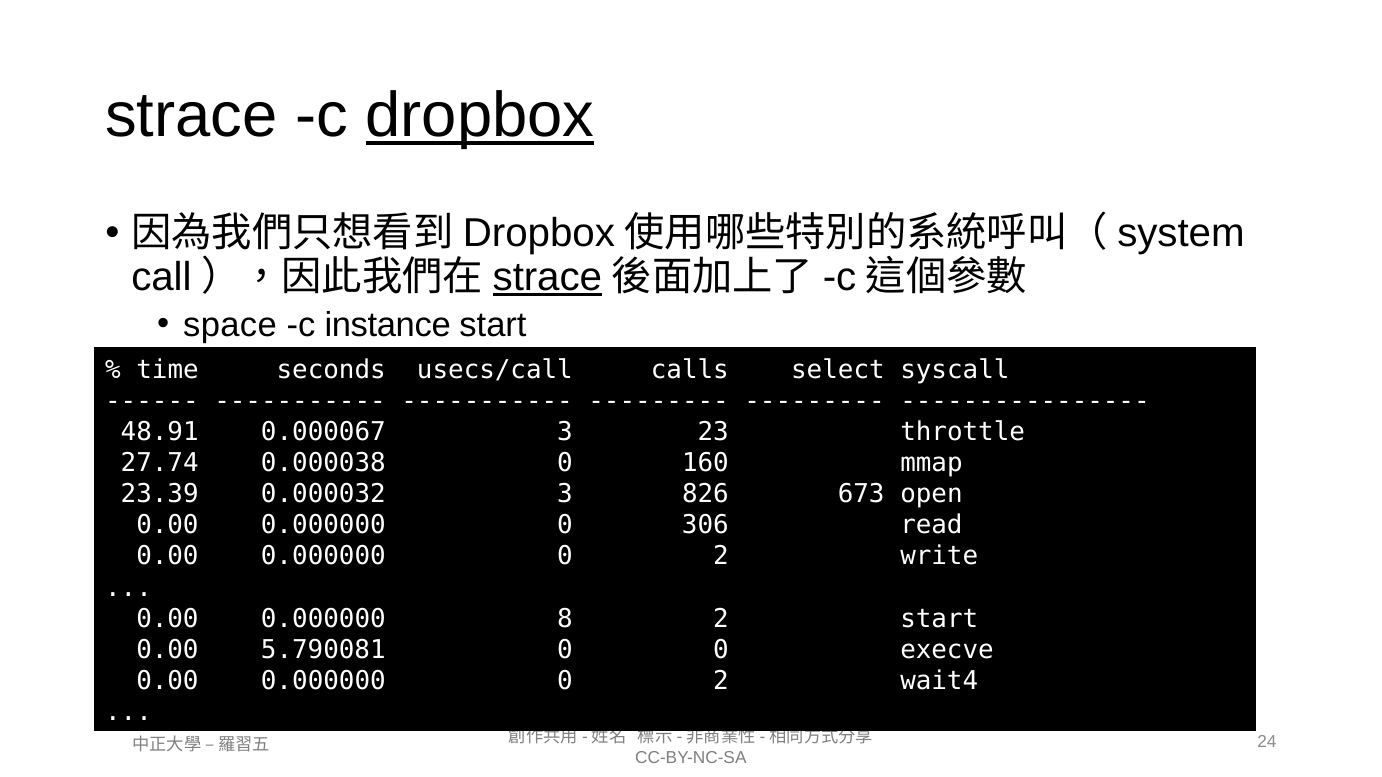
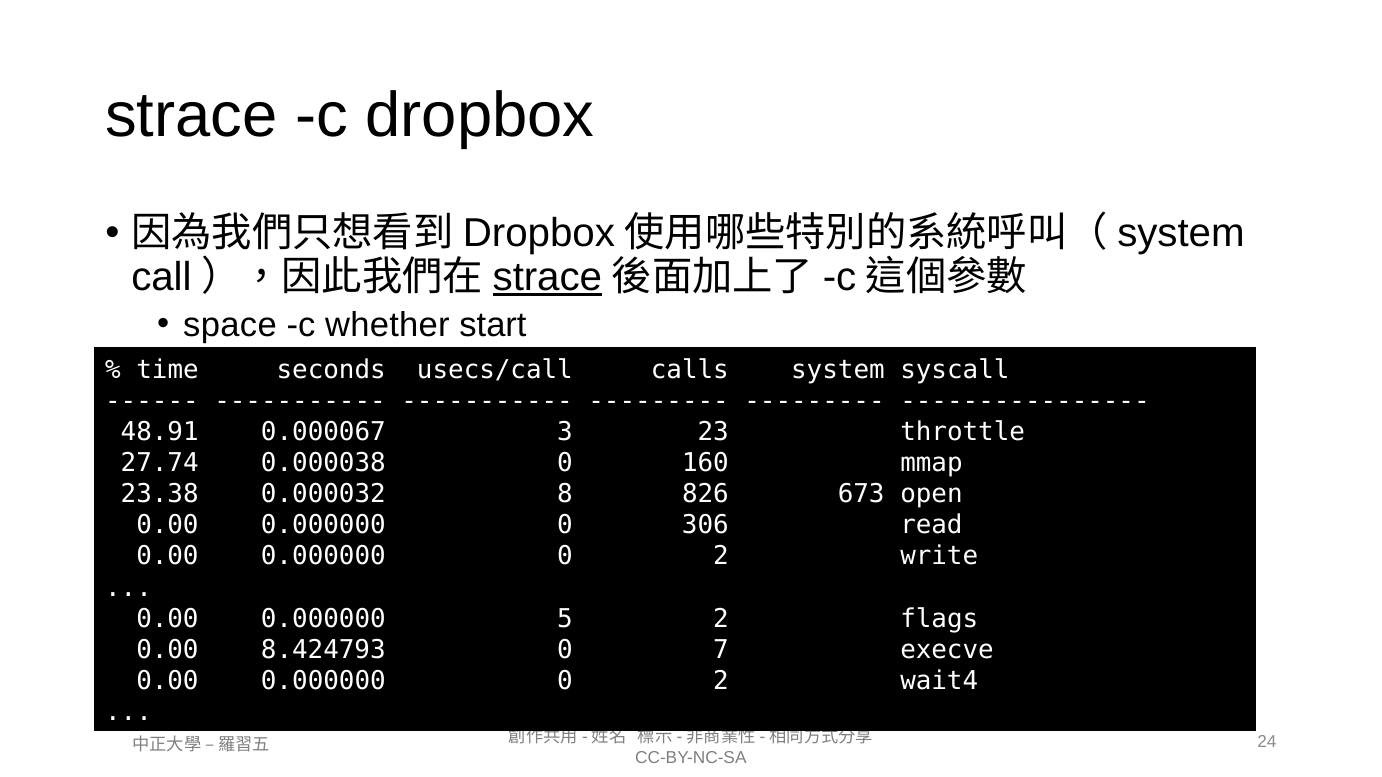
dropbox underline: present -> none (480, 116)
instance: instance -> whether (387, 325)
calls select: select -> system (838, 370)
23.39: 23.39 -> 23.38 (160, 494)
0.000032 3: 3 -> 8 (565, 494)
8: 8 -> 5 (565, 619)
2 start: start -> flags (939, 619)
5.790081: 5.790081 -> 8.424793 (323, 650)
0 0: 0 -> 7 (721, 650)
